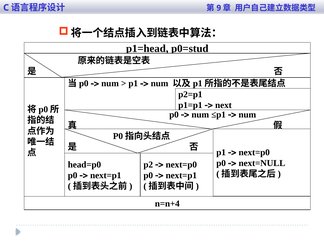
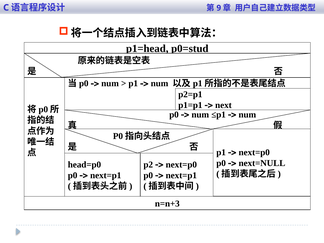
n=n+4: n=n+4 -> n=n+3 (167, 204)
